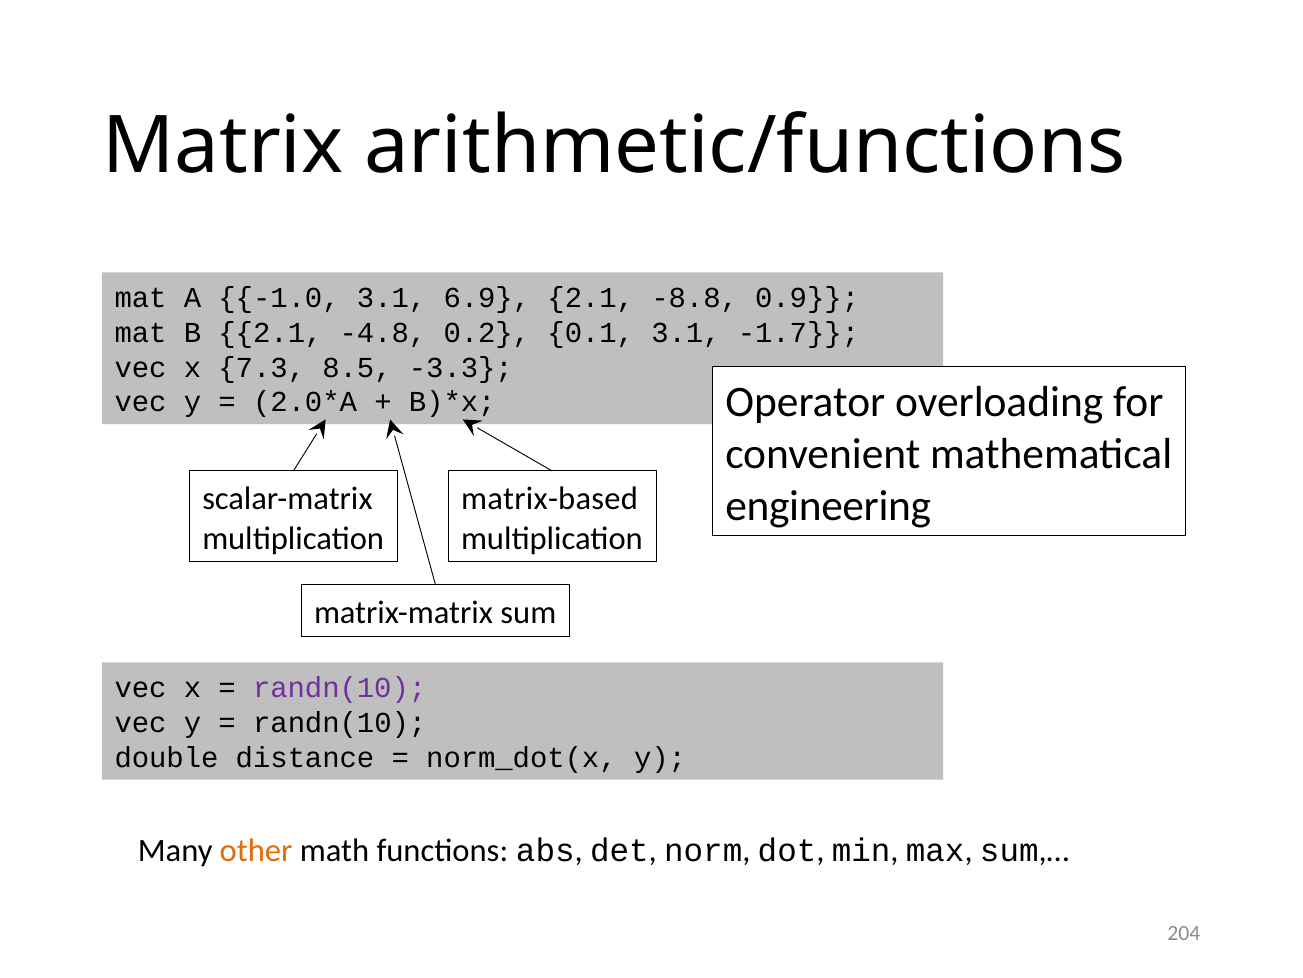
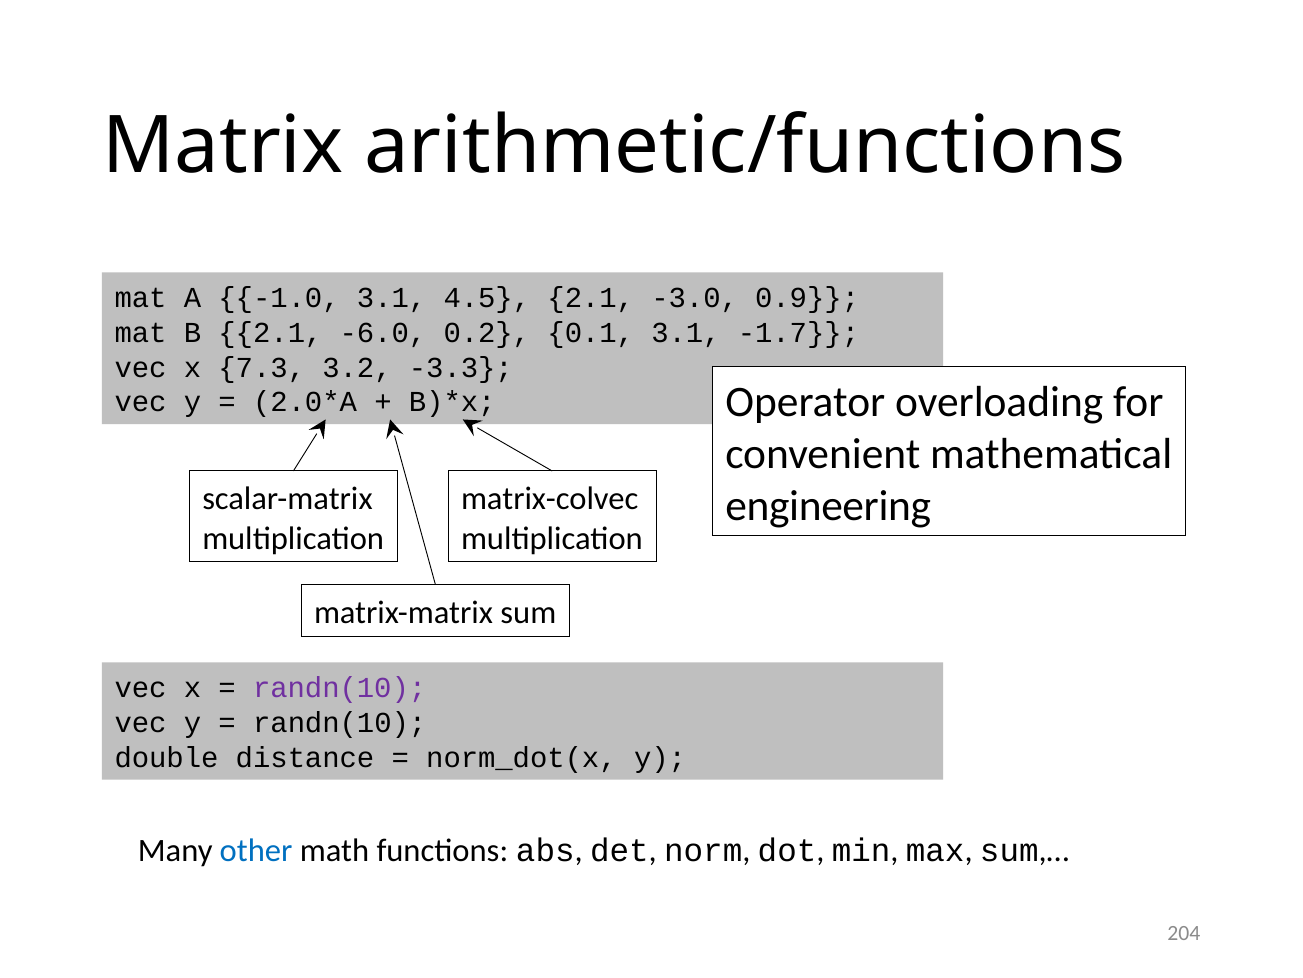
6.9: 6.9 -> 4.5 (487, 298)
-8.8: -8.8 -> -3.0 (695, 298)
-4.8: -4.8 -> -6.0 (383, 333)
8.5: 8.5 -> 3.2 (357, 367)
matrix-based: matrix-based -> matrix-colvec (550, 499)
other colour: orange -> blue (256, 850)
